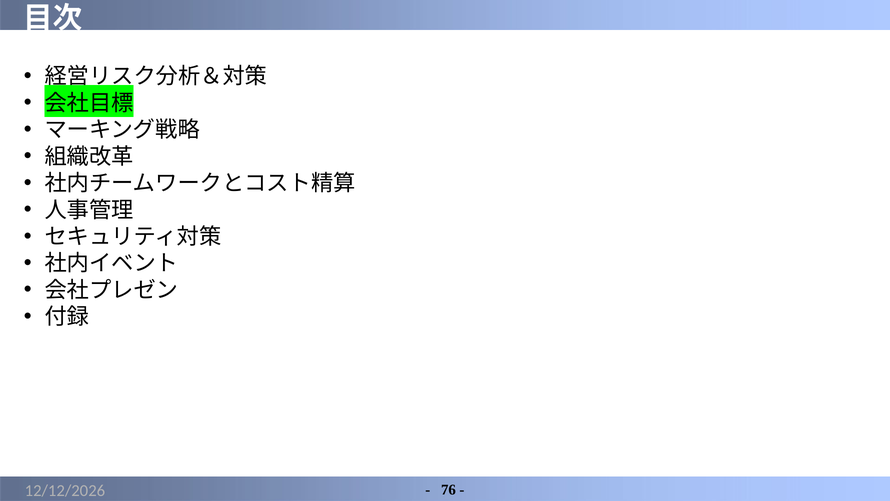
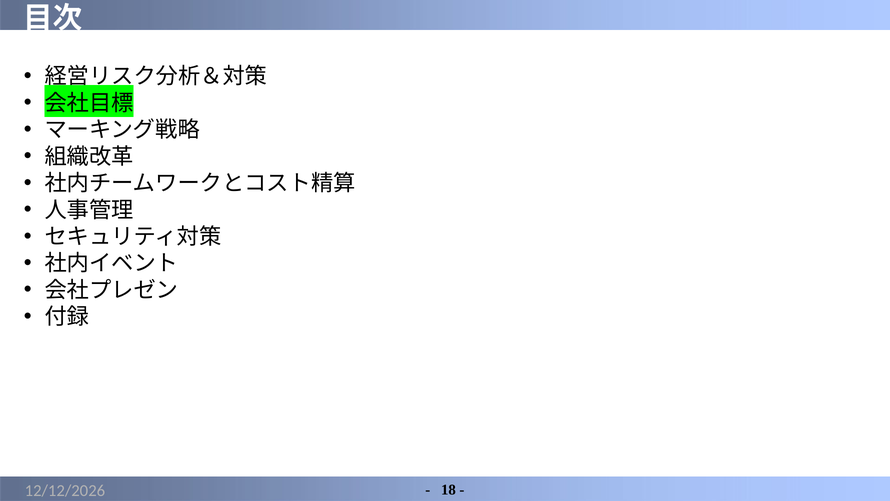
76: 76 -> 18 (448, 489)
